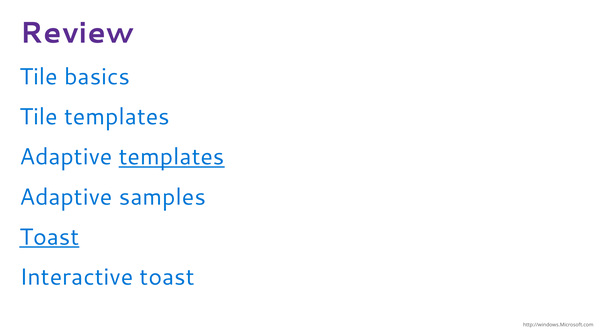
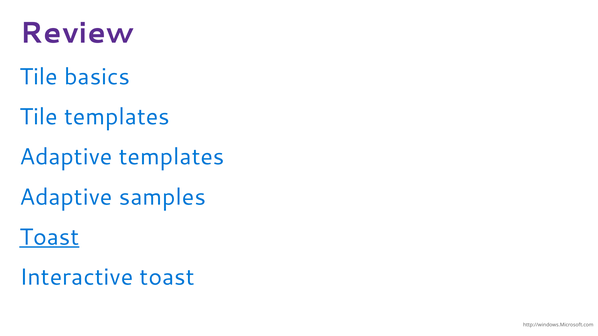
templates underline: present -> none (172, 157)
